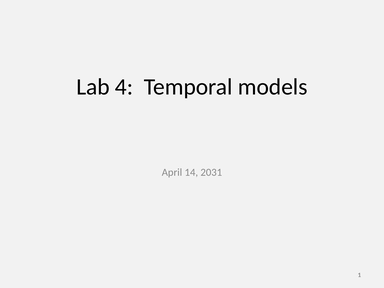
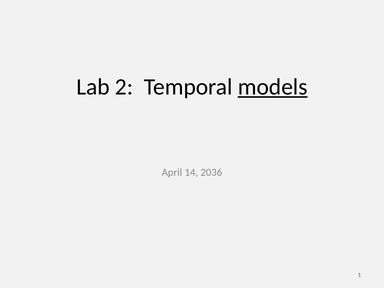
4: 4 -> 2 (124, 87)
models underline: none -> present (273, 87)
2031: 2031 -> 2036 (211, 172)
